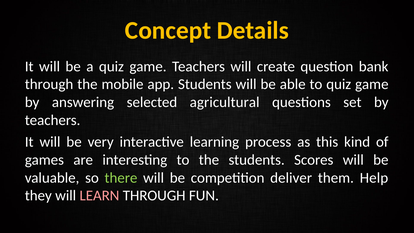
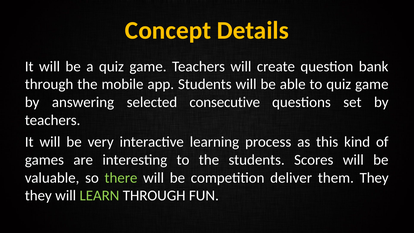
agricultural: agricultural -> consecutive (225, 102)
them Help: Help -> They (374, 178)
LEARN colour: pink -> light green (99, 196)
